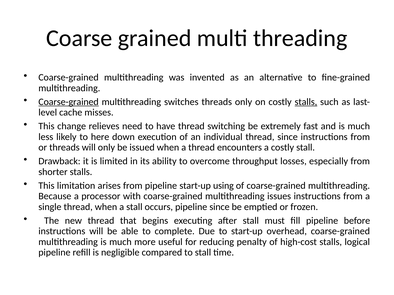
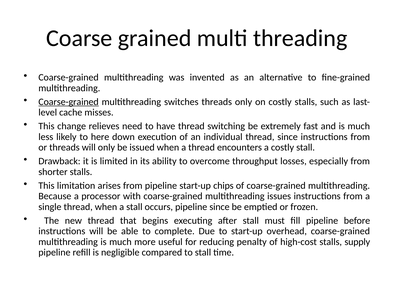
stalls underline: present -> none (306, 102)
using: using -> chips (223, 186)
logical: logical -> supply (357, 242)
